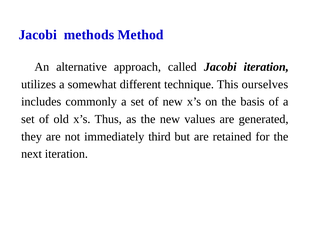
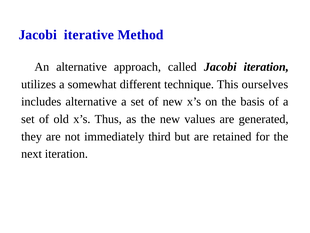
methods: methods -> iterative (89, 35)
includes commonly: commonly -> alternative (91, 102)
